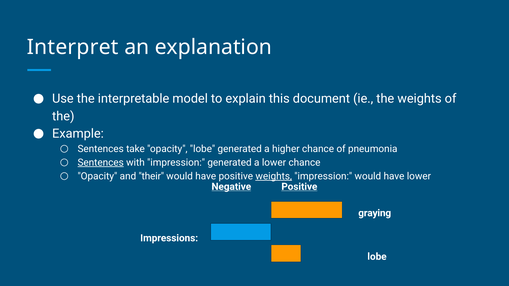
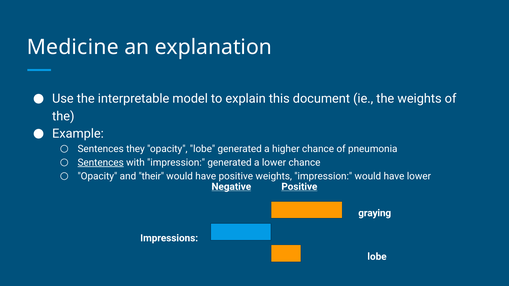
Interpret: Interpret -> Medicine (73, 47)
take: take -> they (135, 149)
weights underline: present -> none (274, 176)
